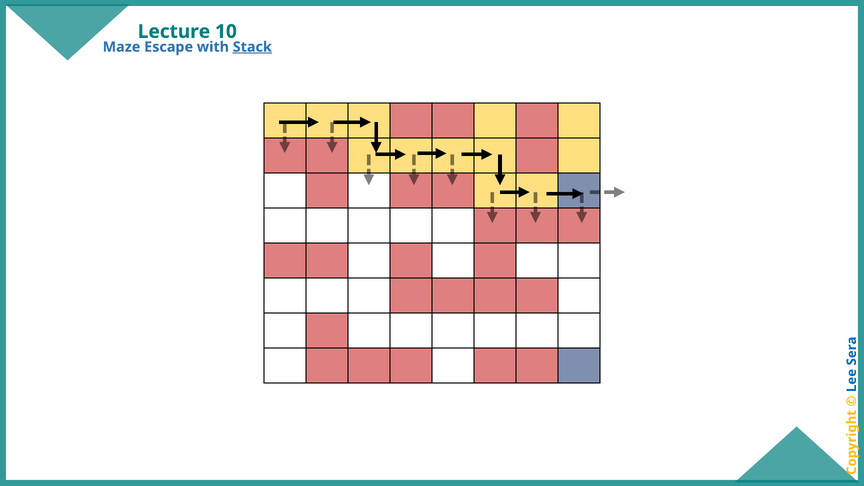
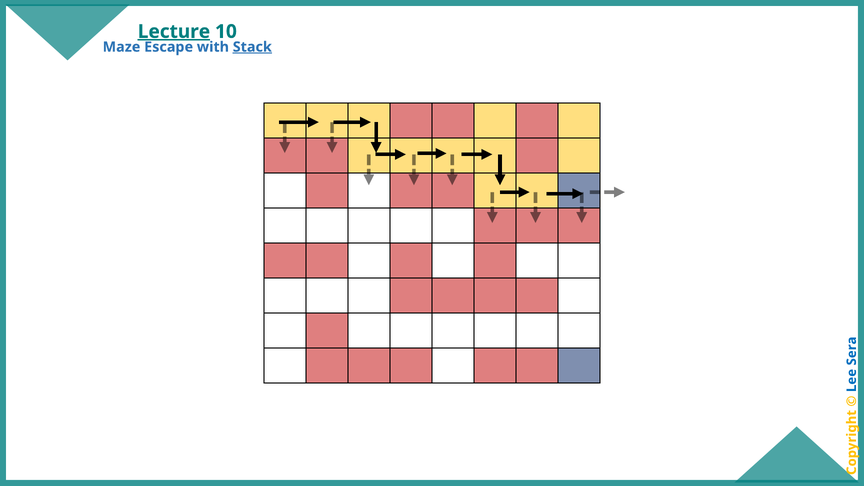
Lecture underline: none -> present (174, 32)
